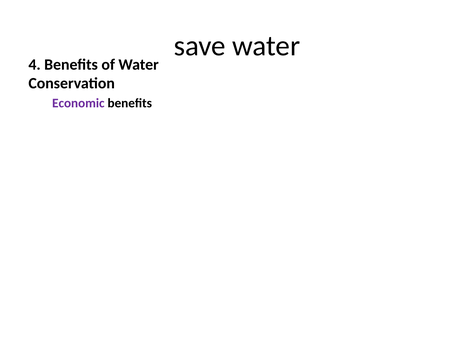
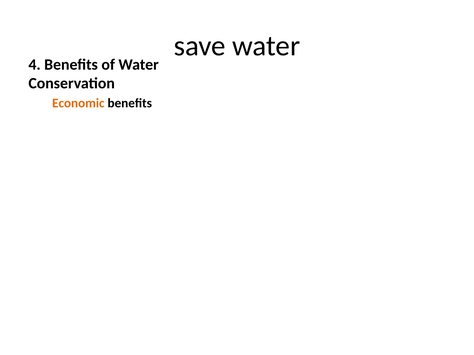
Economic colour: purple -> orange (78, 103)
